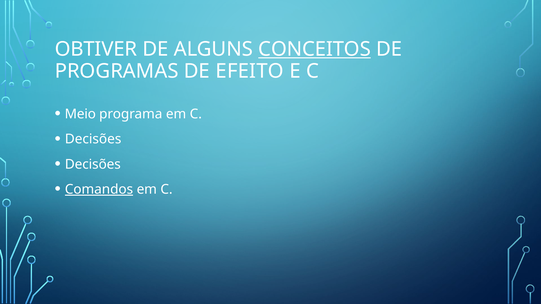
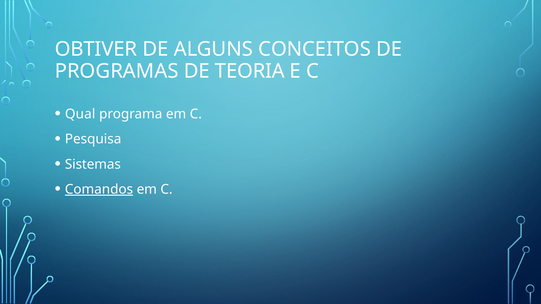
CONCEITOS underline: present -> none (315, 49)
EFEITO: EFEITO -> TEORIA (250, 71)
Meio: Meio -> Qual (80, 114)
Decisões: Decisões -> Pesquisa (93, 139)
Decisões: Decisões -> Sistemas (93, 164)
